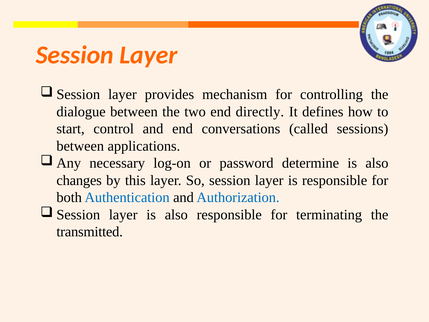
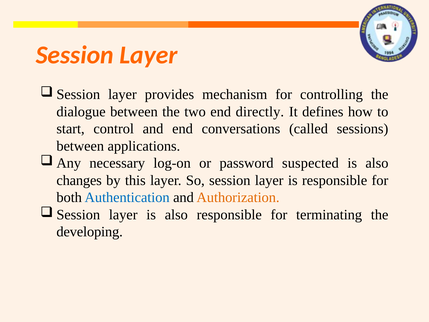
determine: determine -> suspected (310, 163)
Authorization colour: blue -> orange (238, 197)
transmitted: transmitted -> developing (90, 232)
